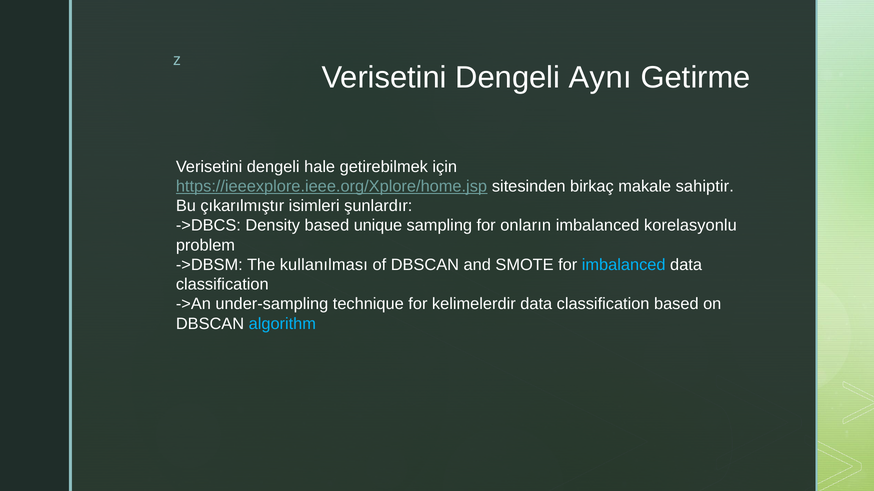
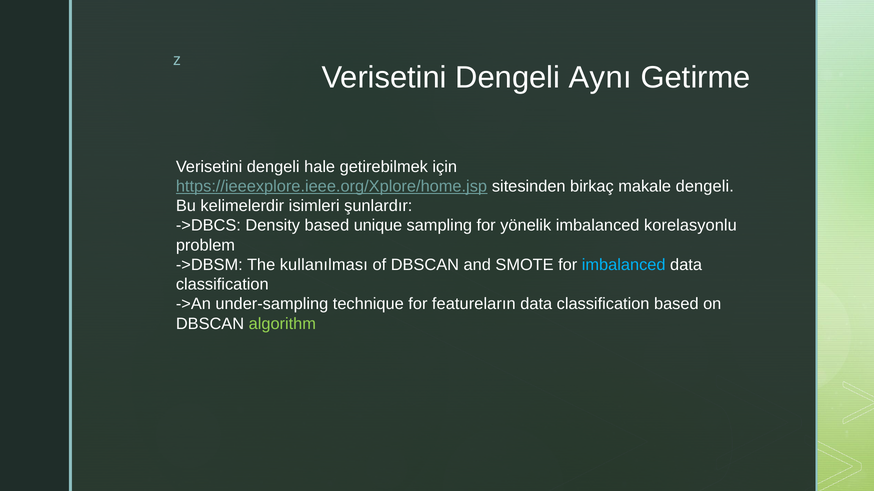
makale sahiptir: sahiptir -> dengeli (705, 186)
çıkarılmıştır: çıkarılmıştır -> kelimelerdir (242, 206)
onların: onların -> yönelik (526, 226)
kelimelerdir: kelimelerdir -> featureların (474, 304)
algorithm colour: light blue -> light green (282, 324)
